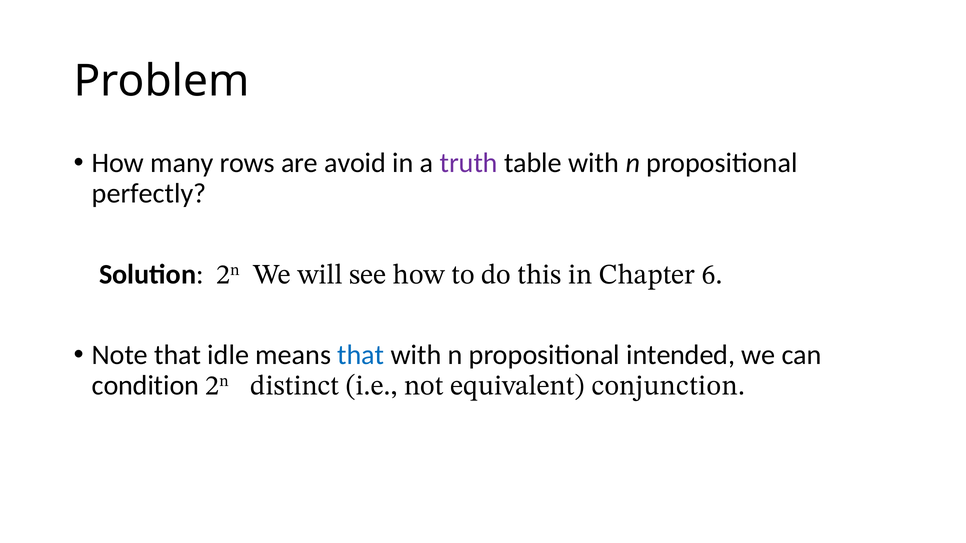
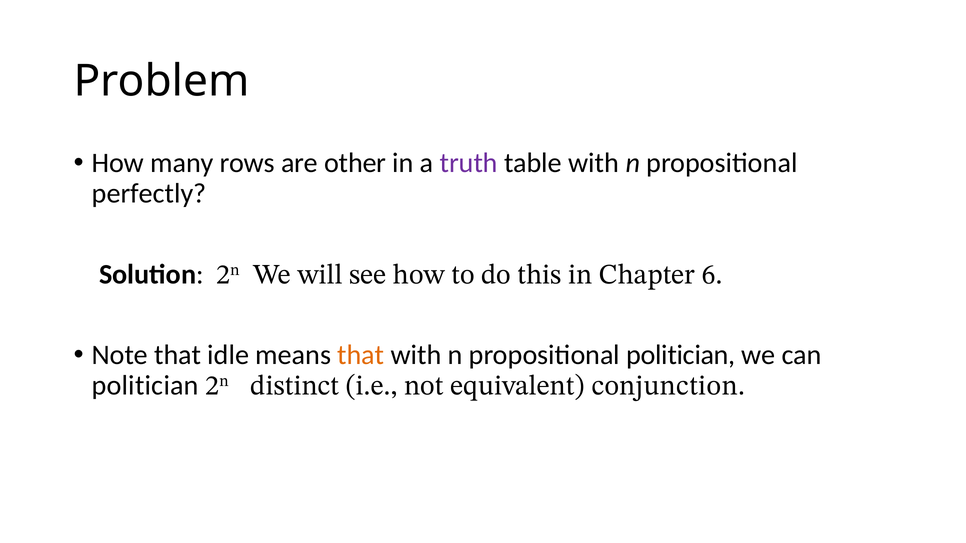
avoid: avoid -> other (355, 163)
that colour: blue -> orange (361, 355)
propositional intended: intended -> politician (681, 355)
condition: condition -> politician (145, 386)
